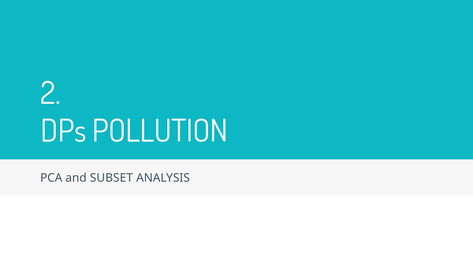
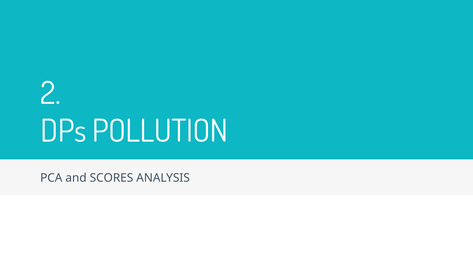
SUBSET: SUBSET -> SCORES (111, 178)
